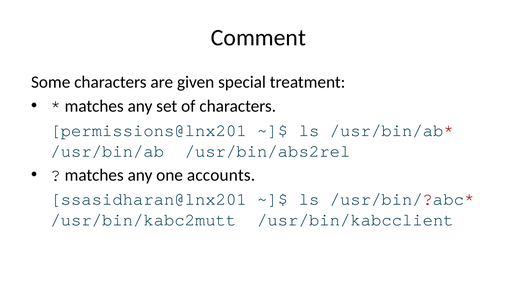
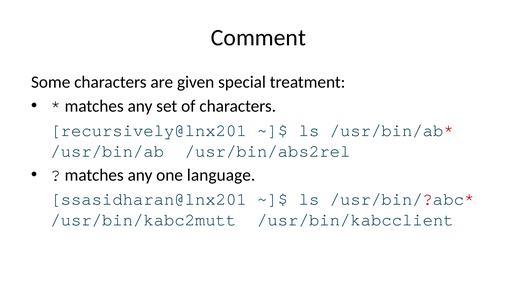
permissions@lnx201: permissions@lnx201 -> recursively@lnx201 (149, 130)
accounts: accounts -> language (221, 175)
